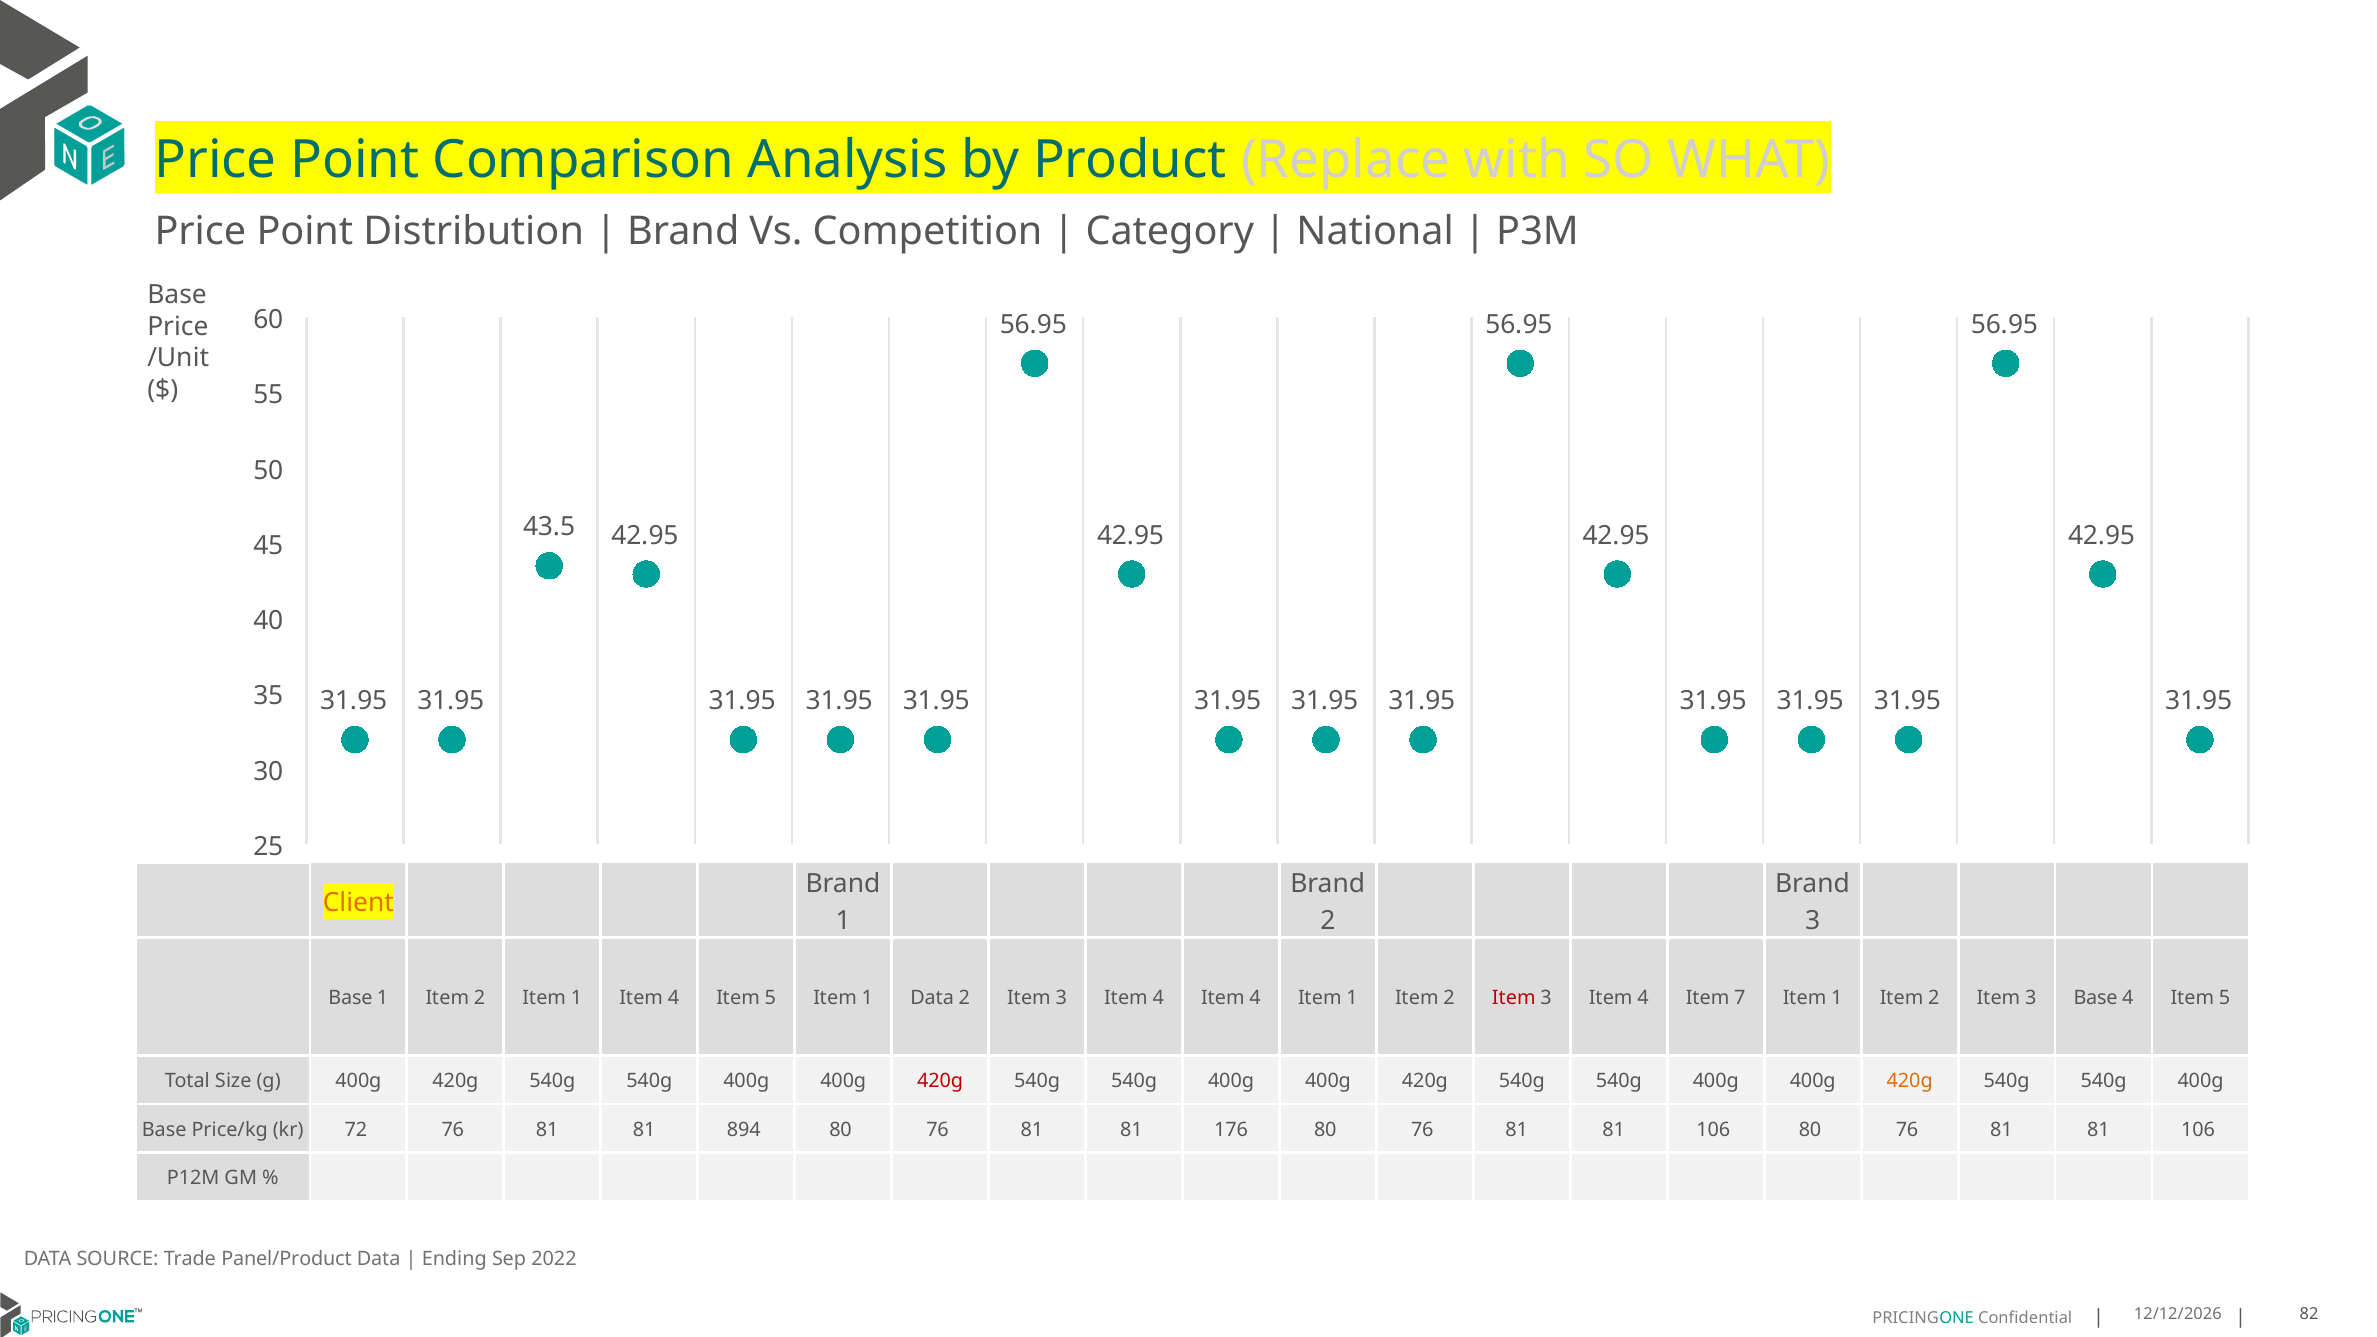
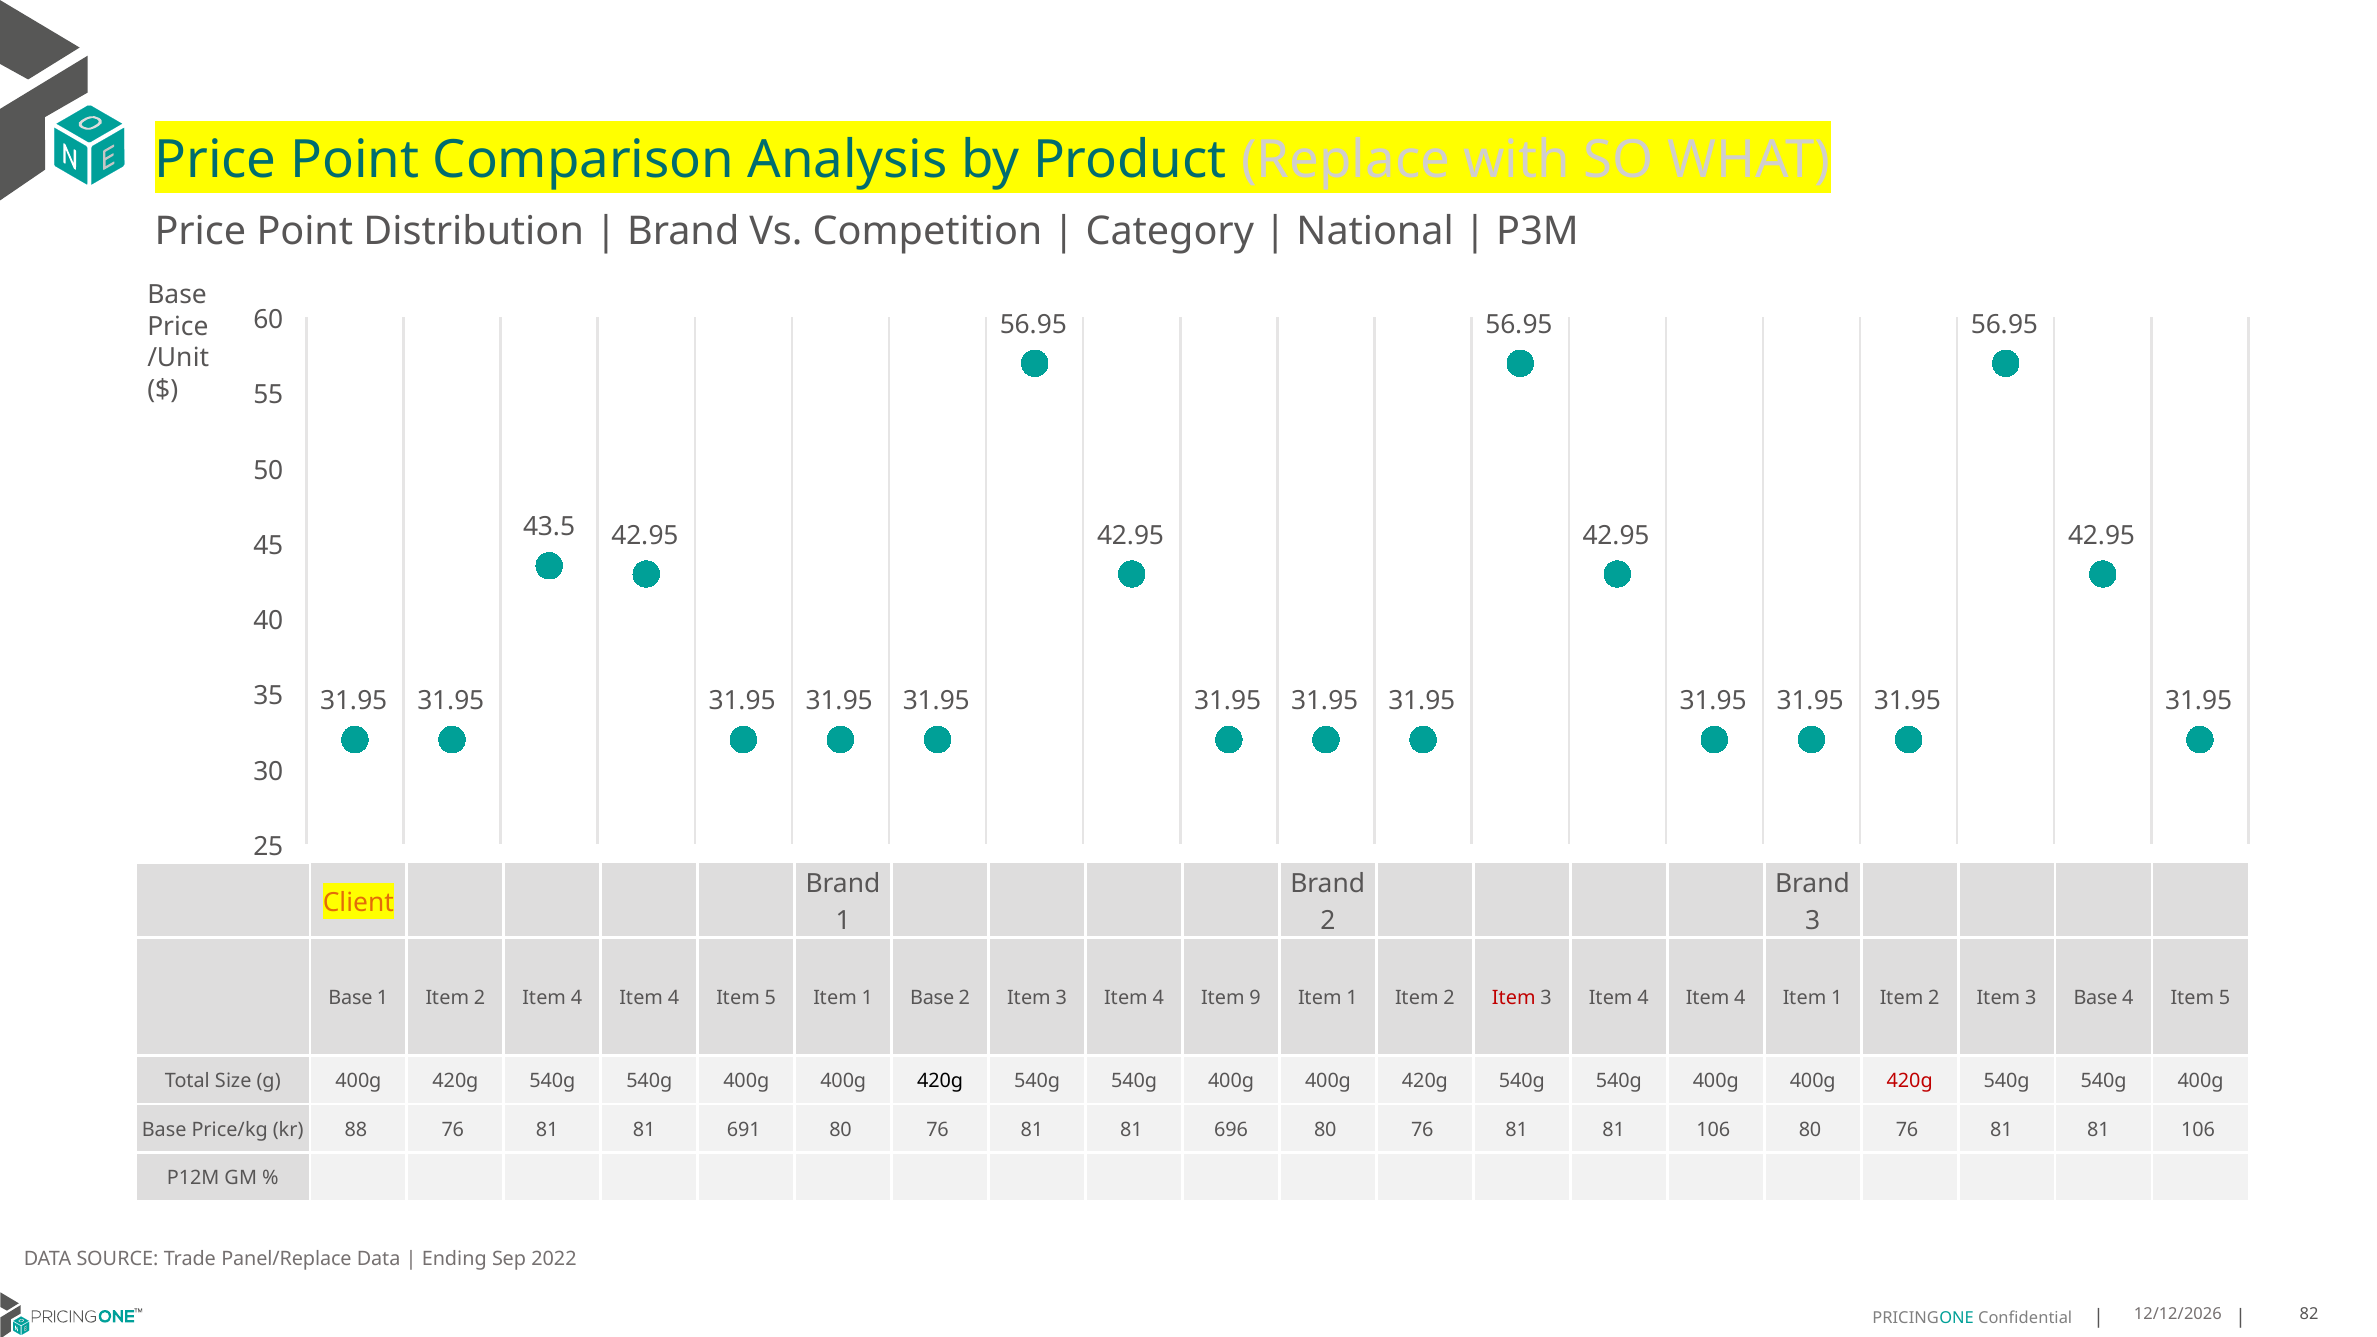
2 Item 1: 1 -> 4 (576, 998)
1 Data: Data -> Base (932, 998)
4 Item 4: 4 -> 9 (1255, 998)
7: 7 -> 4 (1740, 998)
420g colour: red -> black (940, 1081)
420g colour: orange -> red (1910, 1081)
72: 72 -> 88 (356, 1130)
894: 894 -> 691 (744, 1130)
176: 176 -> 696 (1231, 1130)
Panel/Product: Panel/Product -> Panel/Replace (286, 1259)
